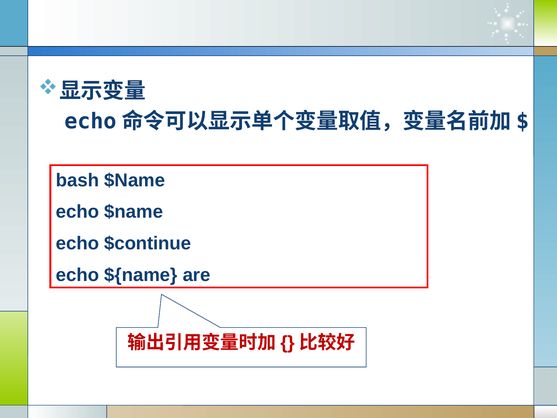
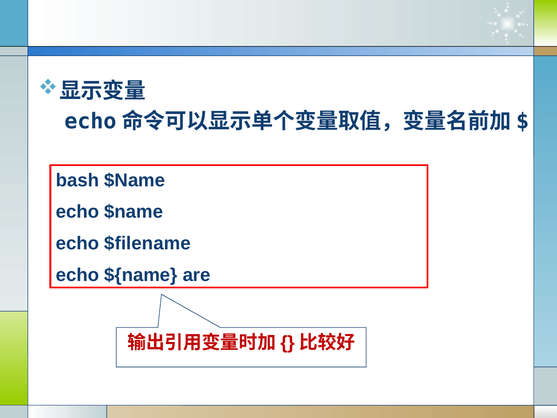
$continue: $continue -> $filename (148, 243)
